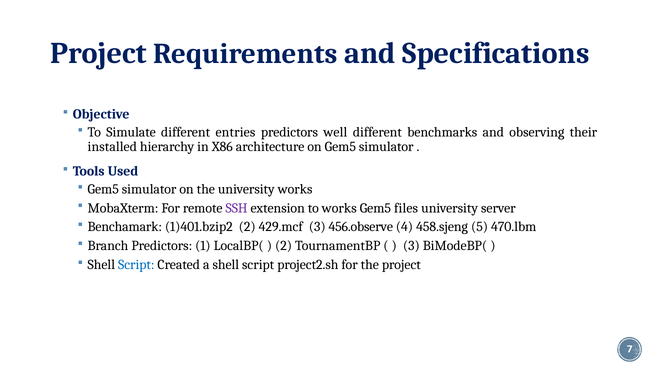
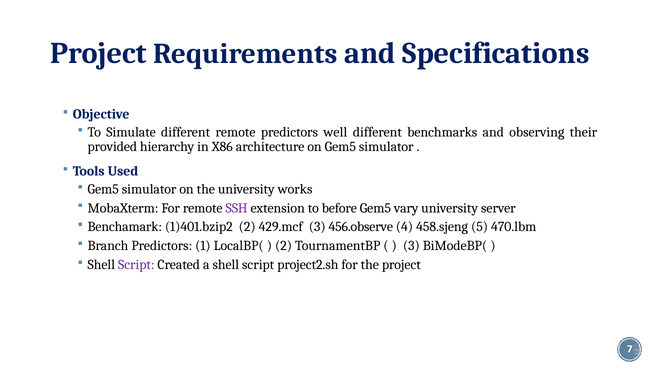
different entries: entries -> remote (235, 132)
installed: installed -> provided (112, 147)
to works: works -> before (339, 208)
files: files -> vary (406, 208)
Script colour: blue -> purple (136, 265)
